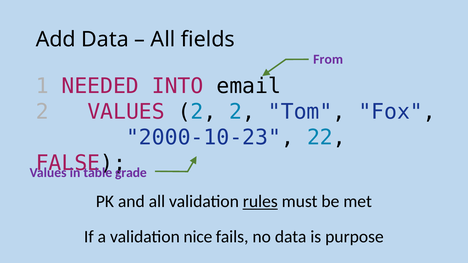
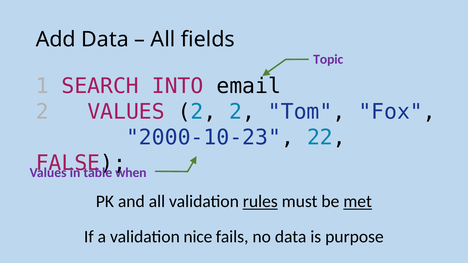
From: From -> Topic (328, 59)
NEEDED: NEEDED -> SEARCH (100, 86)
grade: grade -> when (131, 173)
met underline: none -> present (358, 202)
